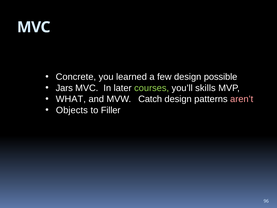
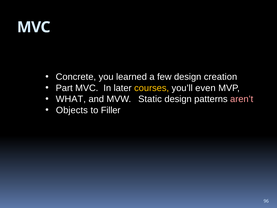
possible: possible -> creation (221, 77)
Jars: Jars -> Part (64, 88)
courses colour: light green -> yellow (152, 88)
skills: skills -> even (205, 88)
Catch: Catch -> Static (150, 99)
